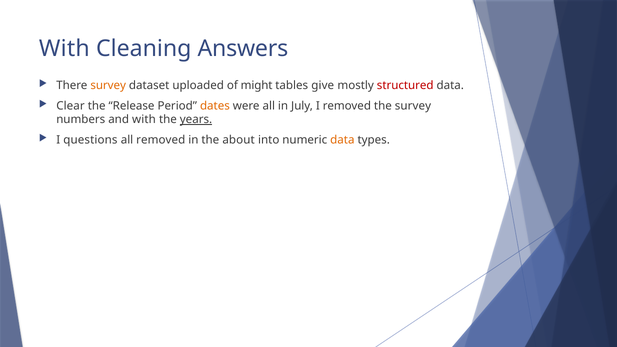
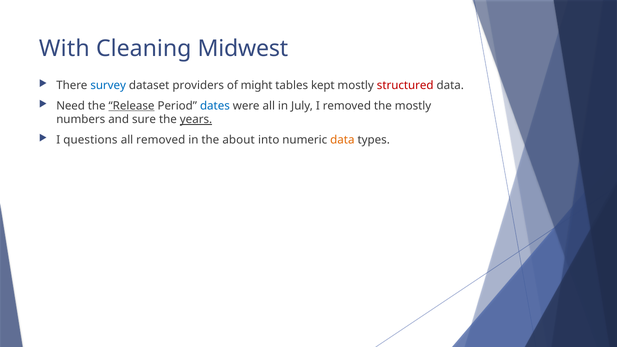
Answers: Answers -> Midwest (243, 49)
survey colour: orange -> blue (108, 85)
uploaded: uploaded -> providers (198, 85)
give: give -> kept (323, 85)
Clear: Clear -> Need (71, 106)
Release underline: none -> present (132, 106)
dates colour: orange -> blue (215, 106)
the survey: survey -> mostly (413, 106)
and with: with -> sure (144, 120)
